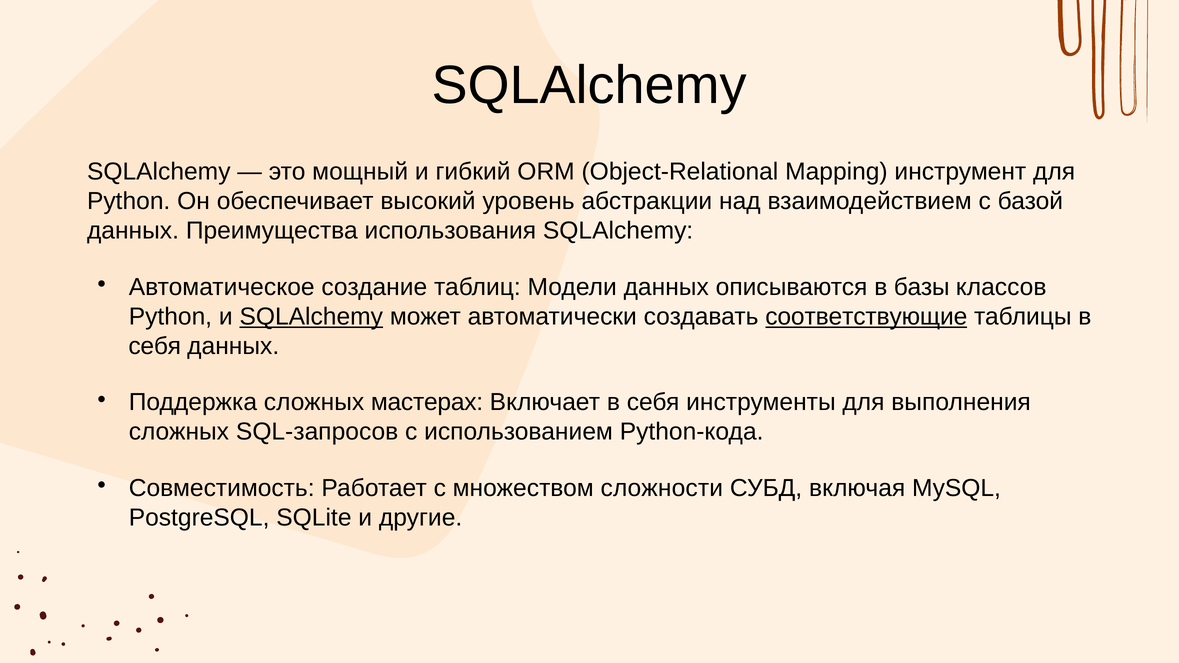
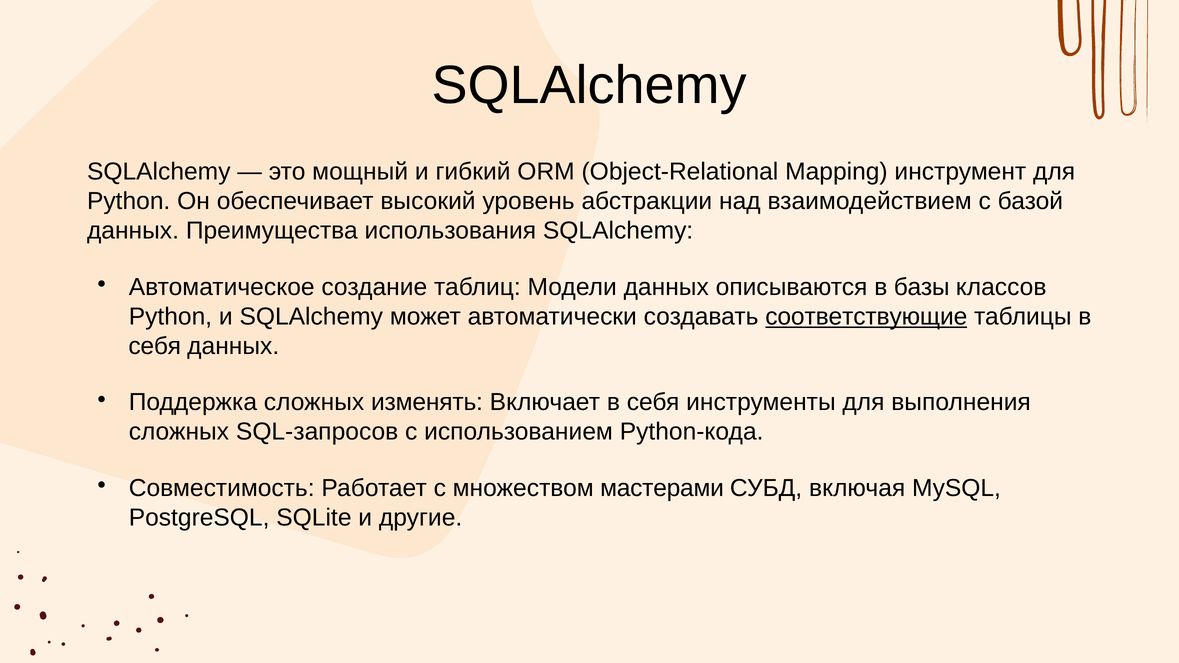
SQLAlchemy underline: present -> none (311, 317)
мастерах: мастерах -> изменять (427, 402)
сложности: сложности -> мастерами (662, 488)
